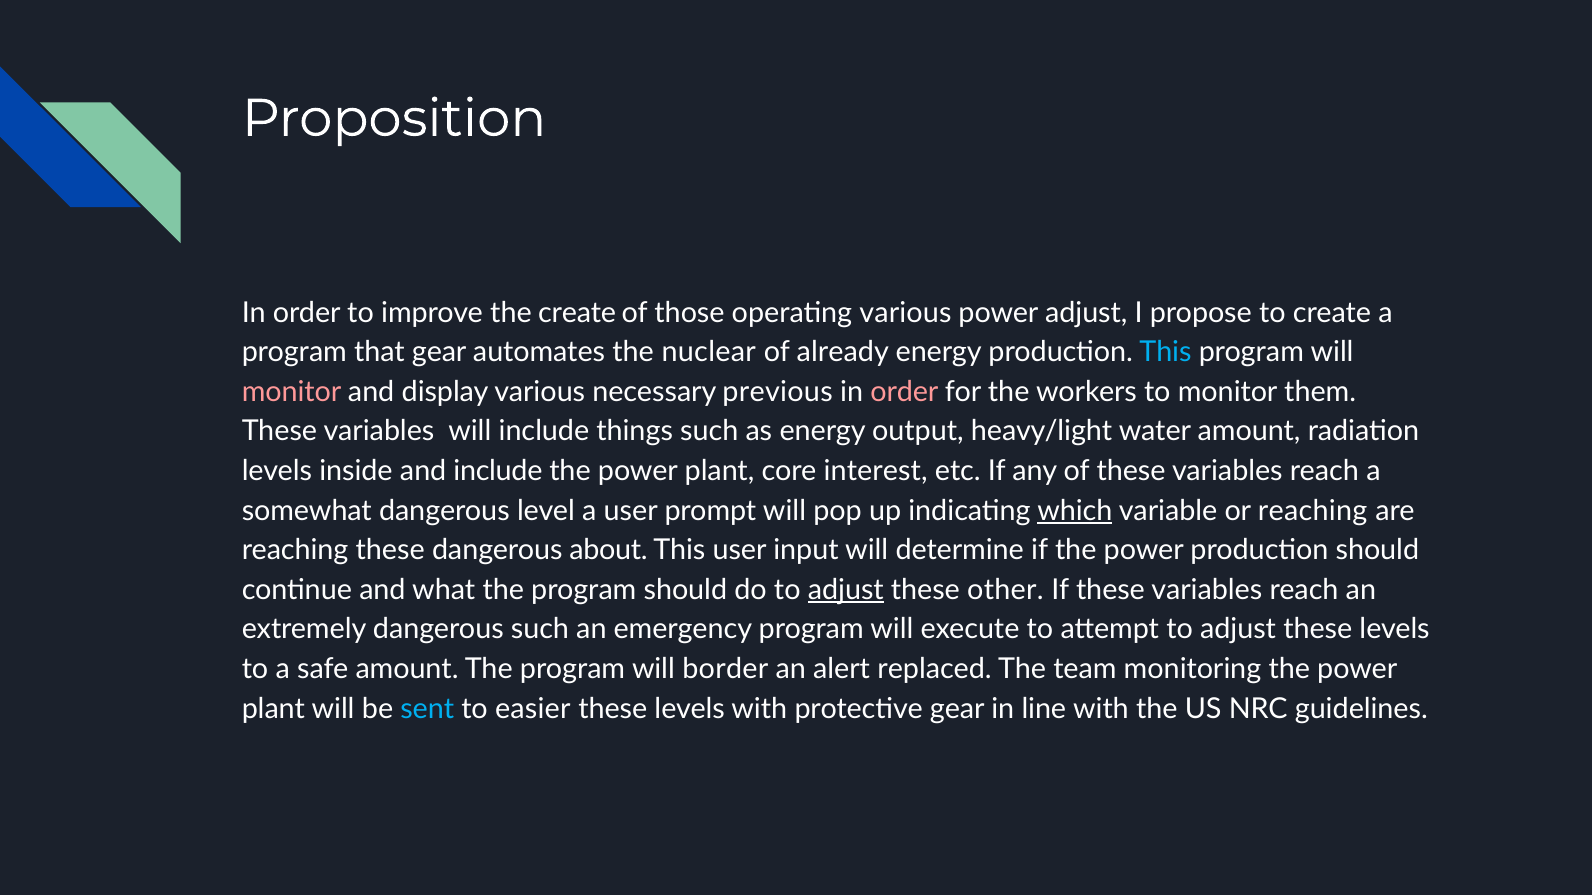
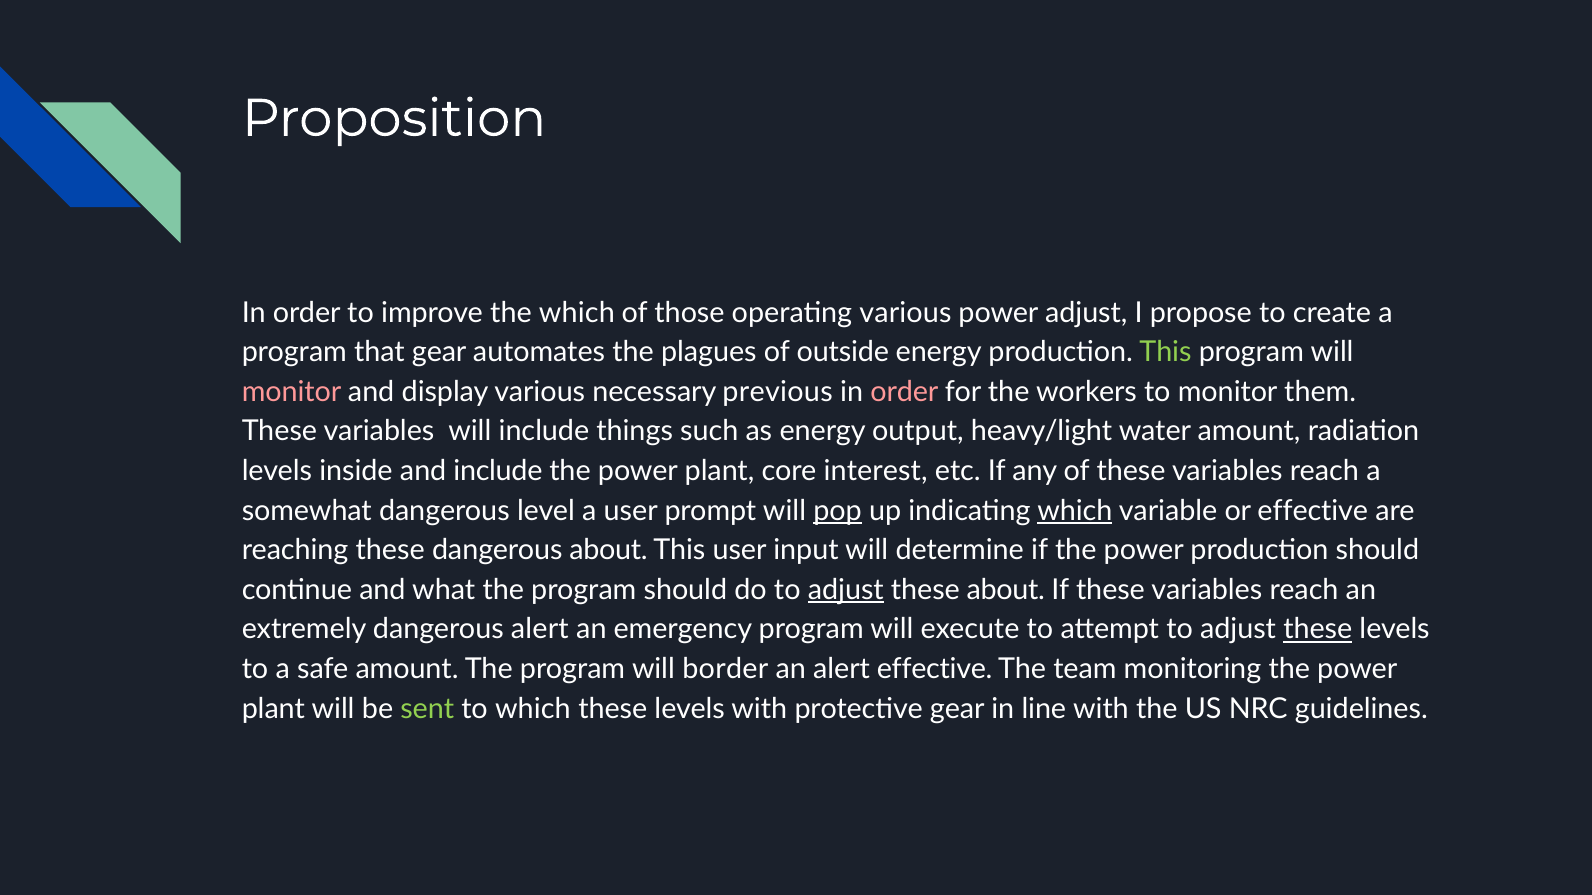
the create: create -> which (577, 313)
nuclear: nuclear -> plagues (709, 352)
already: already -> outside (843, 352)
This colour: light blue -> light green (1165, 352)
pop underline: none -> present (838, 511)
or reaching: reaching -> effective (1313, 511)
these other: other -> about (1006, 590)
dangerous such: such -> alert (540, 630)
these underline: none -> present (1318, 630)
alert replaced: replaced -> effective (935, 669)
sent colour: light blue -> light green (427, 709)
to easier: easier -> which (533, 709)
